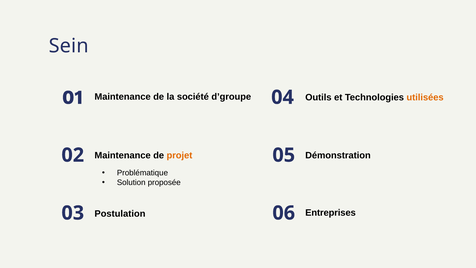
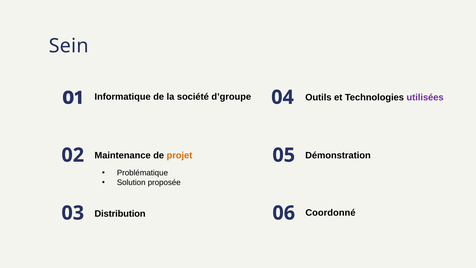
01 Maintenance: Maintenance -> Informatique (123, 97)
utilisées colour: orange -> purple (425, 97)
Postulation: Postulation -> Distribution (120, 214)
Entreprises: Entreprises -> Coordonné (330, 212)
